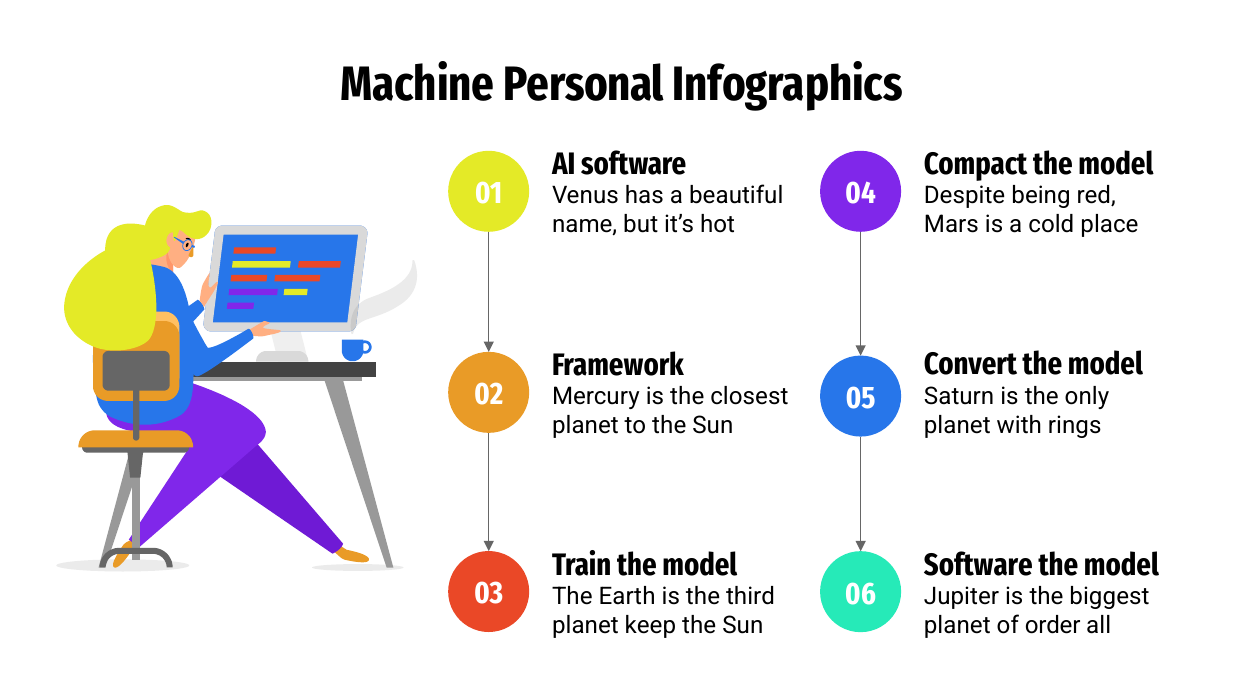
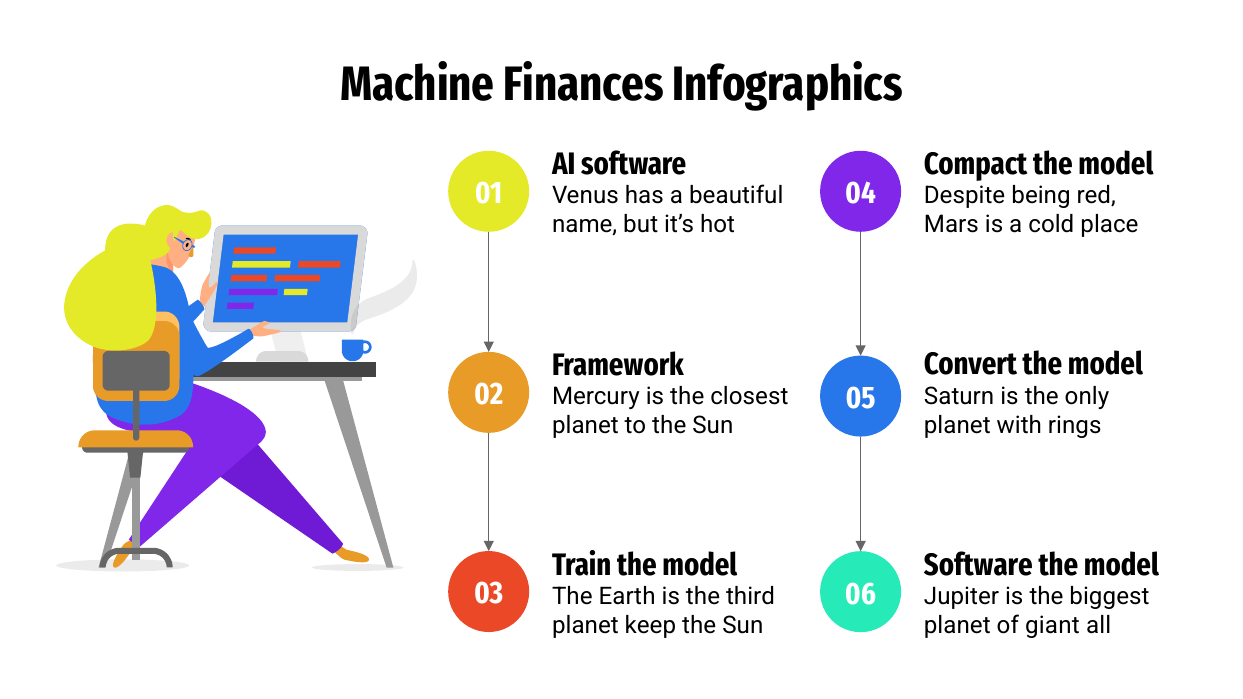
Personal: Personal -> Finances (584, 85)
order: order -> giant (1052, 626)
